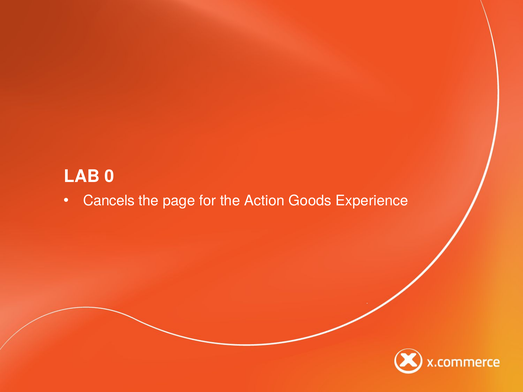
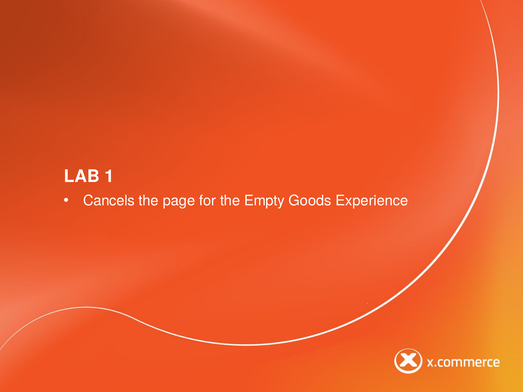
0: 0 -> 1 (109, 177)
Action: Action -> Empty (264, 201)
